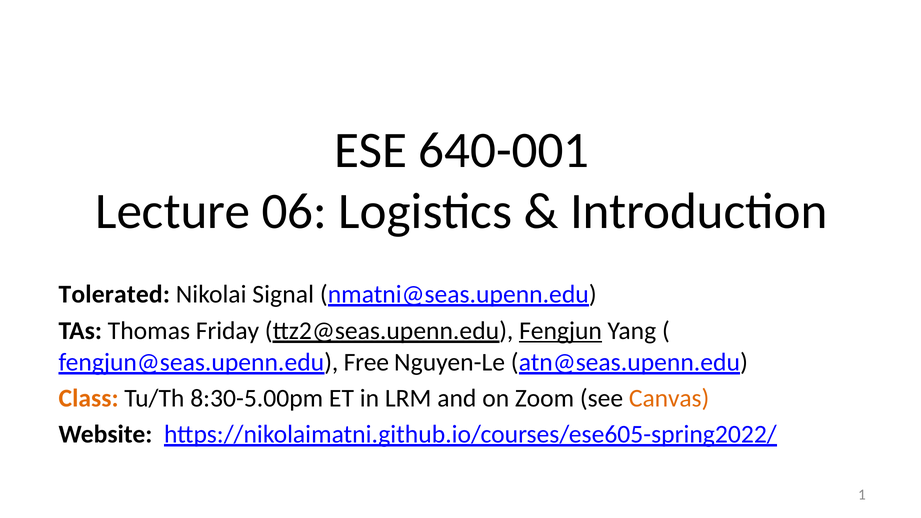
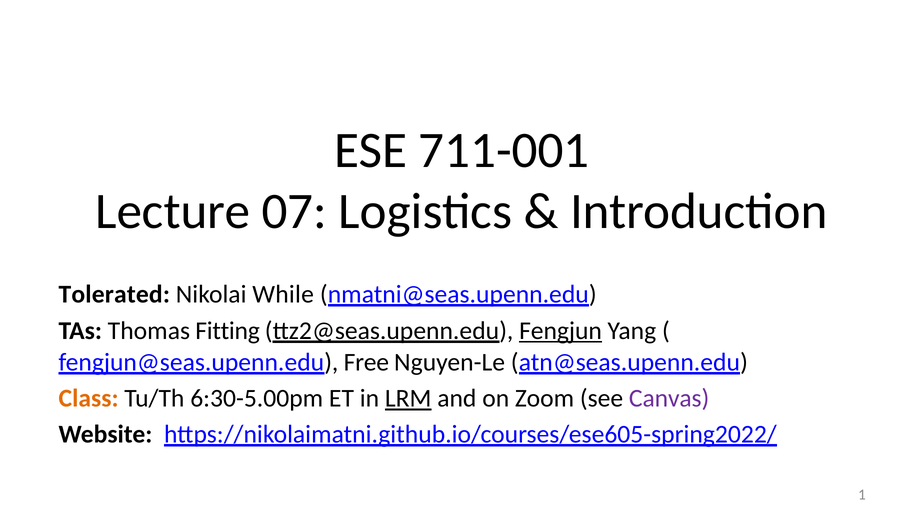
640-001: 640-001 -> 711-001 (504, 150)
06: 06 -> 07 (294, 212)
Signal: Signal -> While (283, 294)
Friday: Friday -> Fitting (228, 331)
8:30-5.00pm: 8:30-5.00pm -> 6:30-5.00pm (257, 399)
LRM underline: none -> present (408, 399)
Canvas colour: orange -> purple (669, 399)
